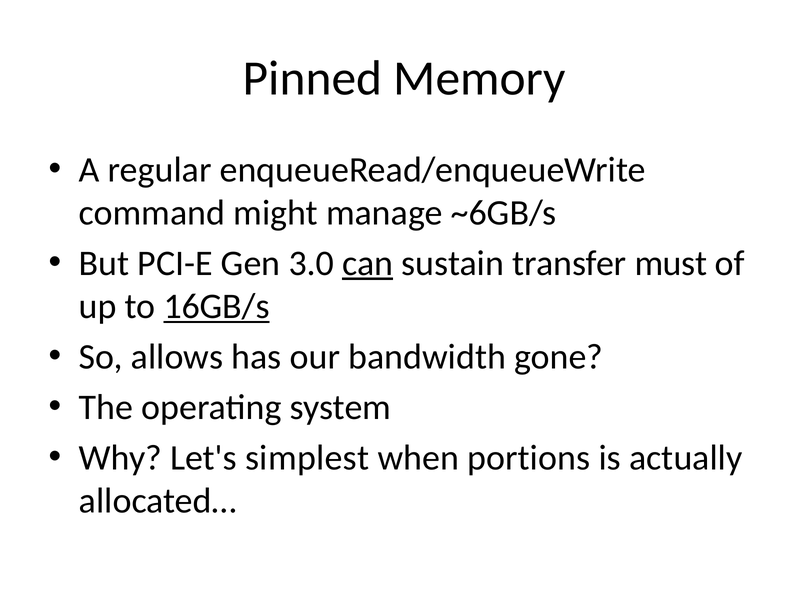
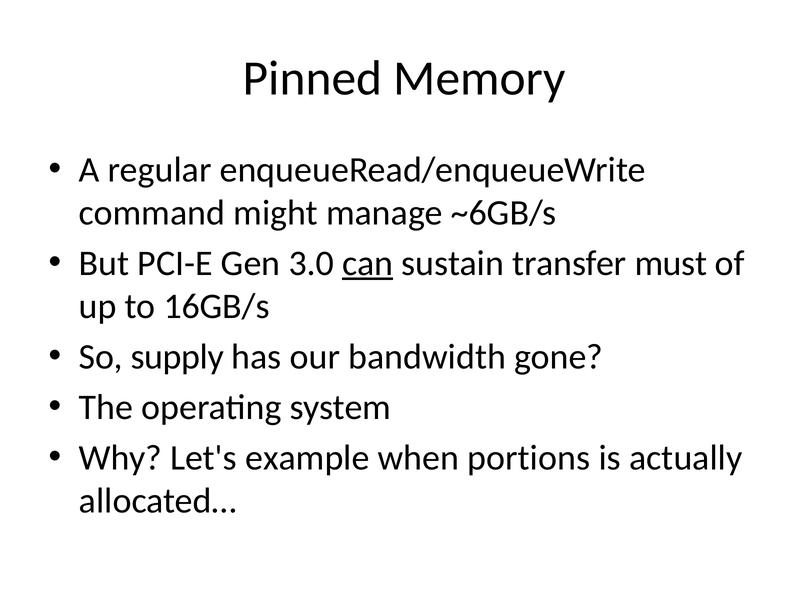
16GB/s underline: present -> none (217, 306)
allows: allows -> supply (177, 357)
simplest: simplest -> example (307, 457)
